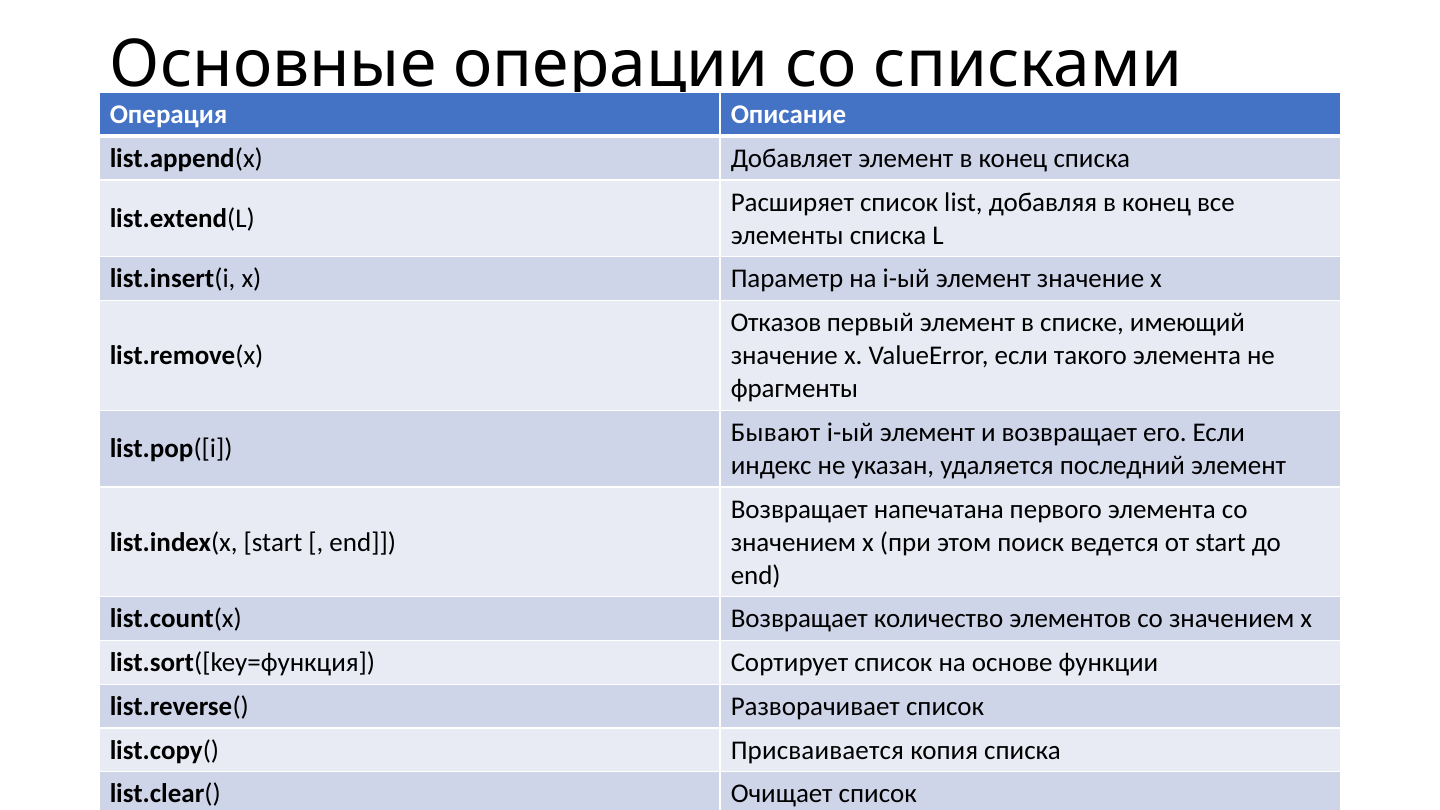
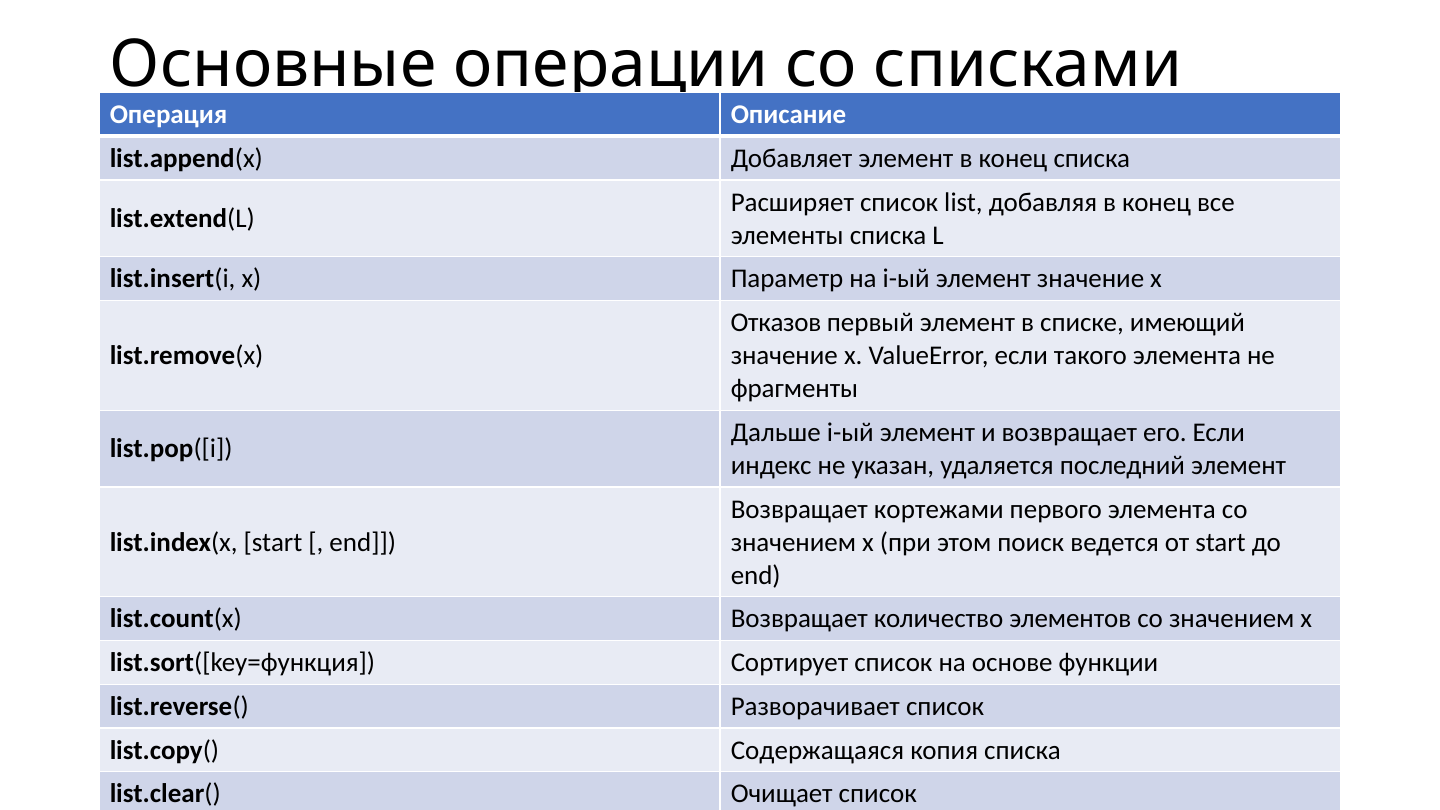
Бывают: Бывают -> Дальше (776, 432)
напечатана: напечатана -> кортежами (939, 509)
Присваивается: Присваивается -> Содержащаяся (817, 750)
